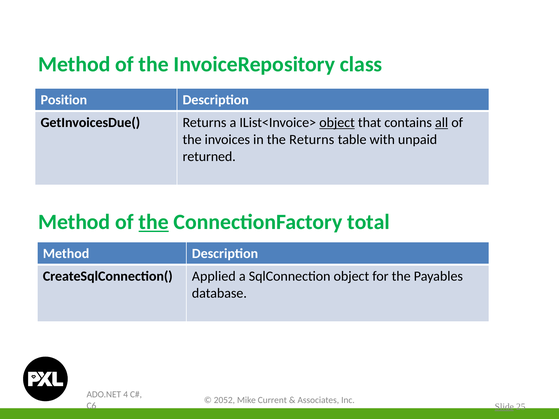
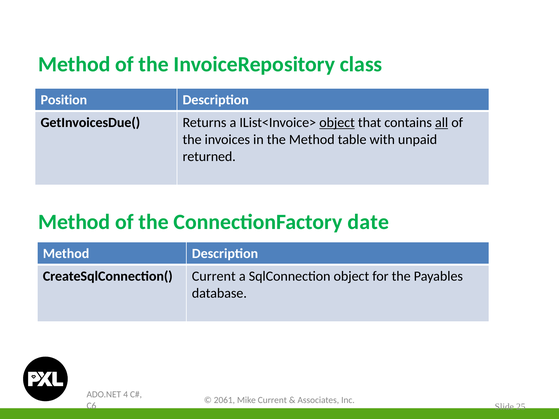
the Returns: Returns -> Method (312, 140)
the underline: present -> none (154, 222)
total: total -> date (368, 222)
CreateSqlConnection( Applied: Applied -> Current (214, 276)
2052: 2052 -> 2061 (224, 400)
Slide underline: present -> none (504, 407)
